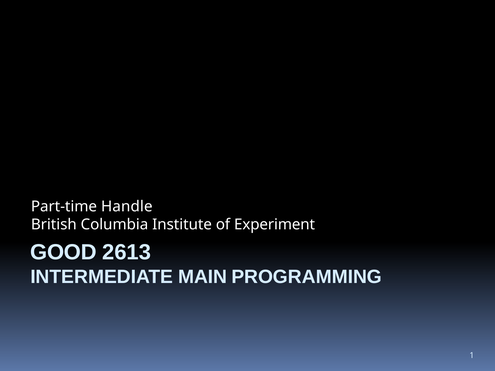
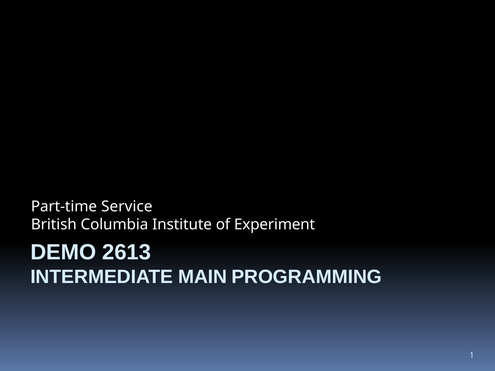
Handle: Handle -> Service (127, 207)
GOOD: GOOD -> DEMO (63, 252)
